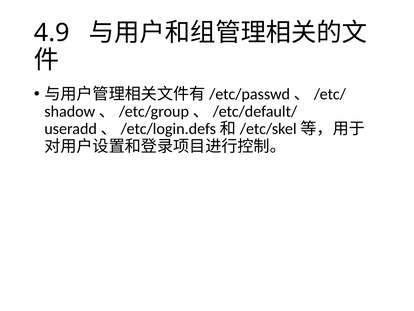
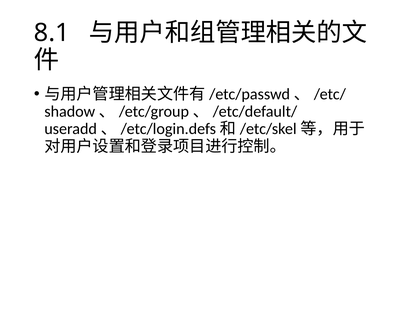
4.9: 4.9 -> 8.1 (52, 33)
